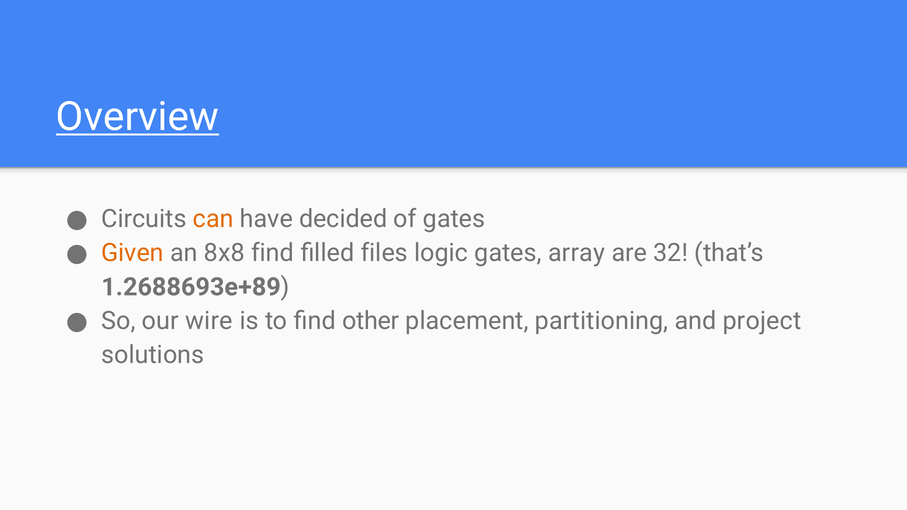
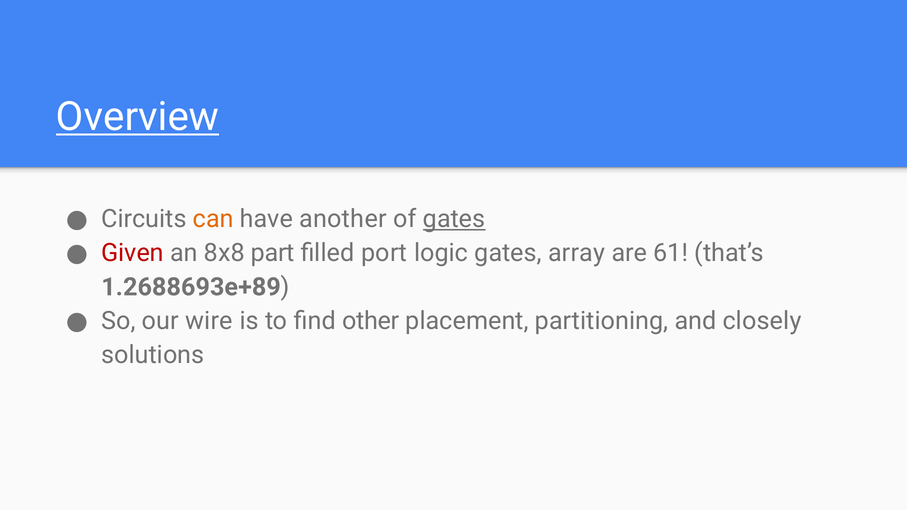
decided: decided -> another (343, 219)
gates underline: none -> present (454, 219)
Given colour: orange -> red (133, 253)
8x8 find: find -> part (273, 253)
files: files -> port (384, 253)
32: 32 -> 61 (671, 253)
project: project -> closely (762, 321)
